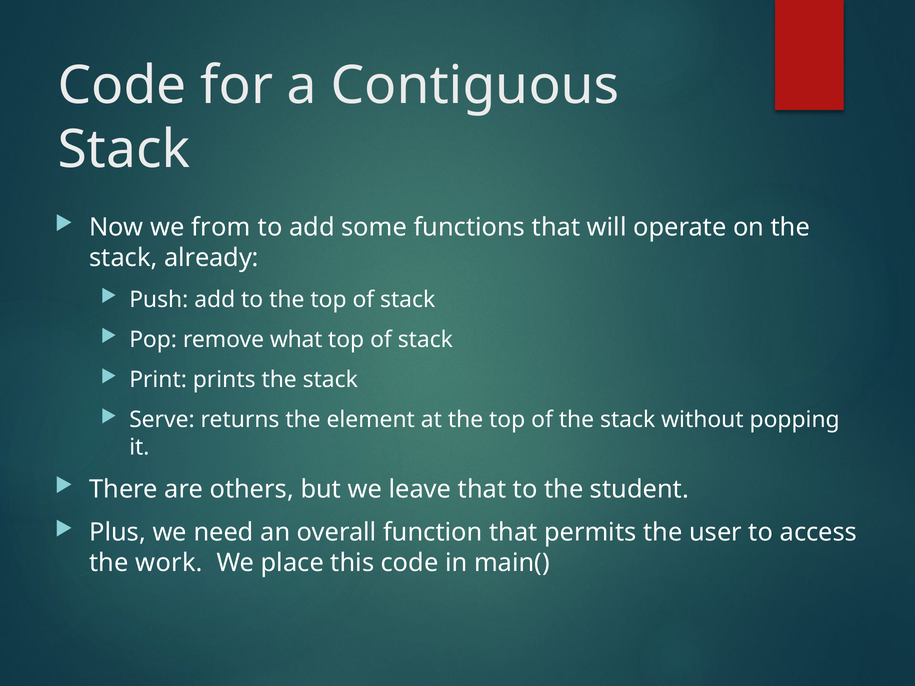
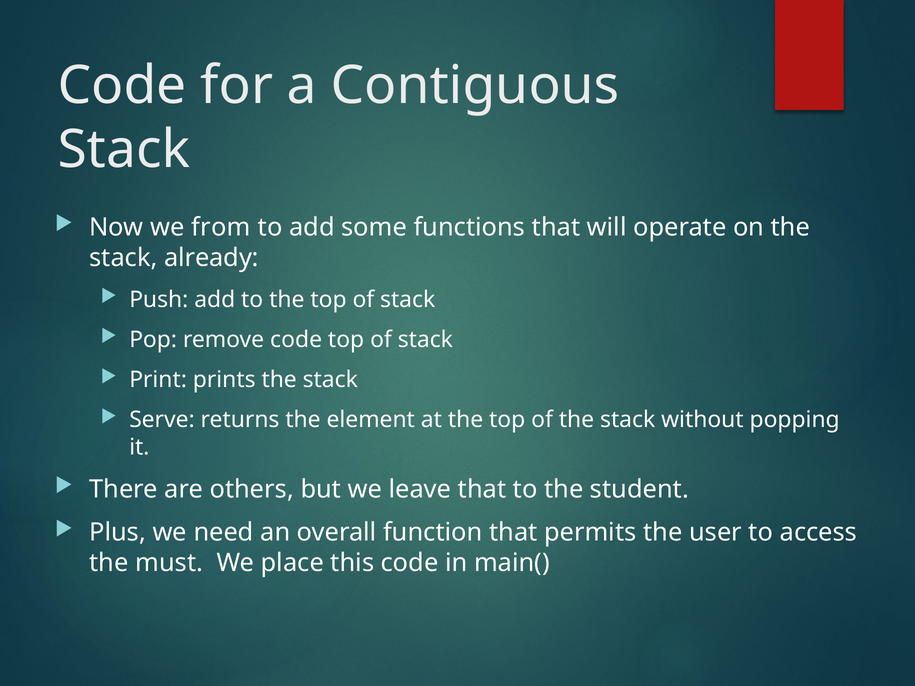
remove what: what -> code (296, 340)
work: work -> must (169, 563)
